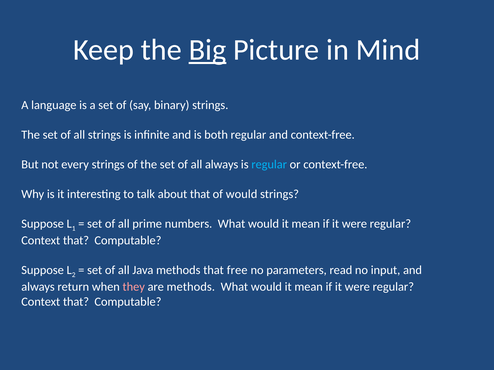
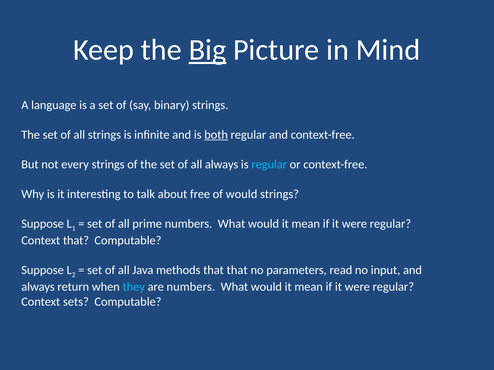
both underline: none -> present (216, 135)
about that: that -> free (200, 194)
that free: free -> that (237, 270)
they colour: pink -> light blue (134, 287)
are methods: methods -> numbers (191, 287)
that: that -> sets (76, 302)
